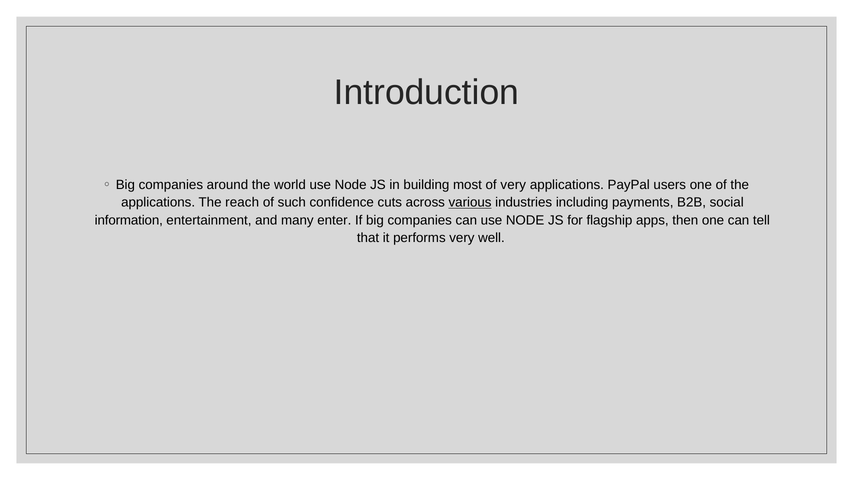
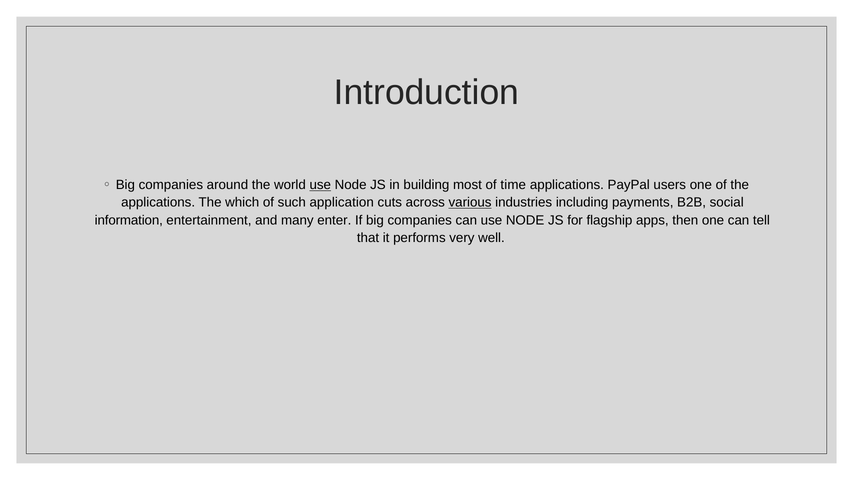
use underline: none -> present (320, 185)
of very: very -> time (513, 185)
reach: reach -> which (242, 202)
confidence: confidence -> application (342, 202)
